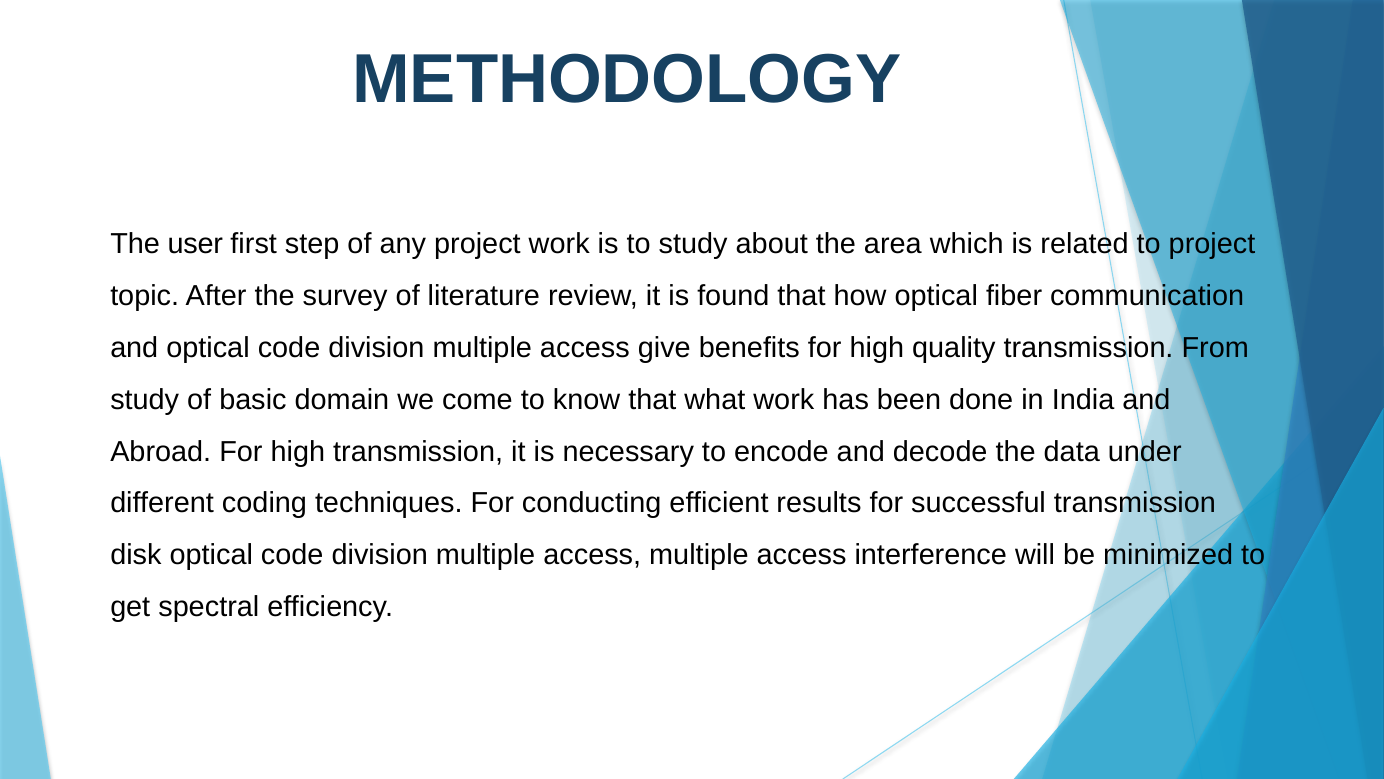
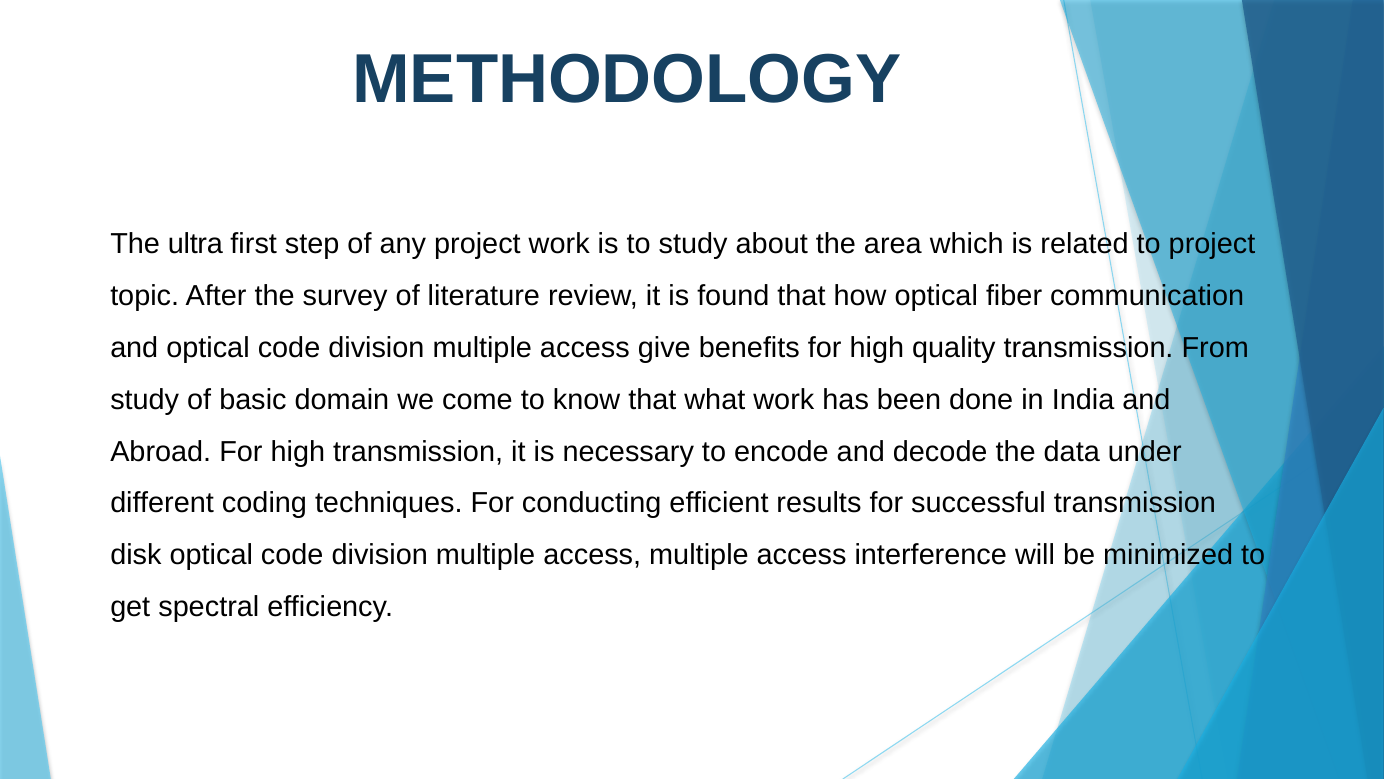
user: user -> ultra (195, 244)
